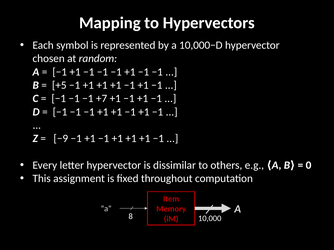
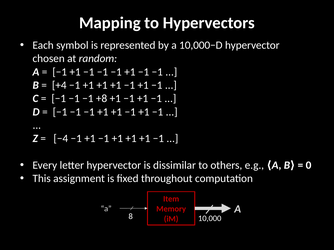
+5: +5 -> +4 (59, 85)
+7: +7 -> +8 (102, 99)
−9: −9 -> −4 (61, 139)
